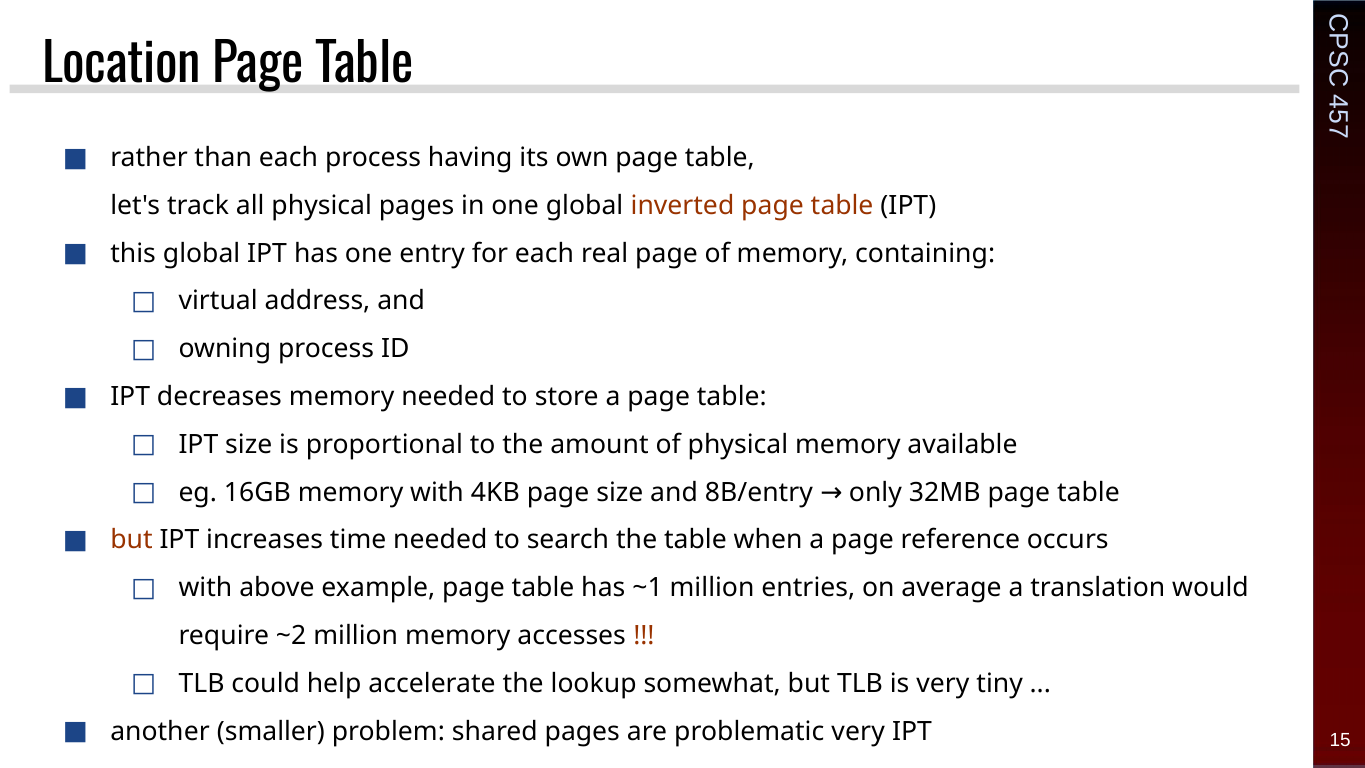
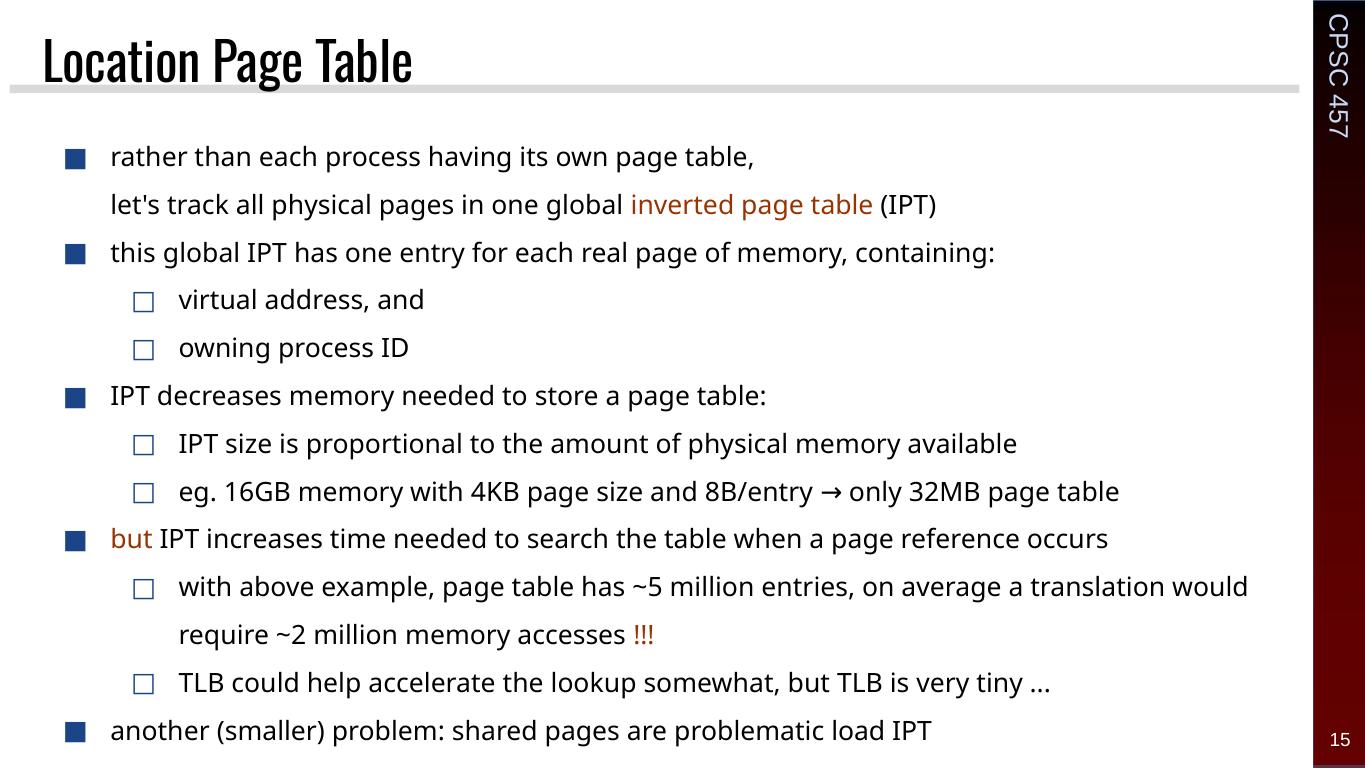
~1: ~1 -> ~5 (648, 588)
problematic very: very -> load (858, 731)
